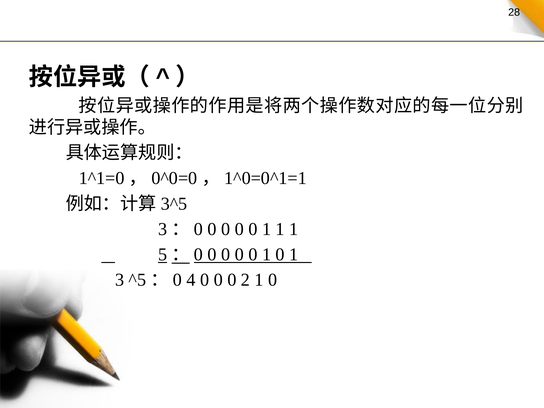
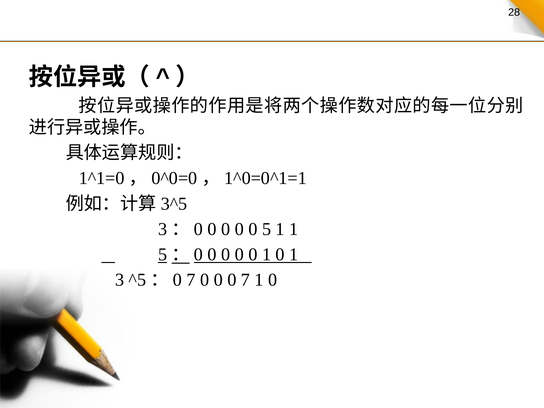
1: 1 -> 5 (267, 229)
^5：0 4: 4 -> 7 (191, 280)
0 2: 2 -> 7 (246, 280)
